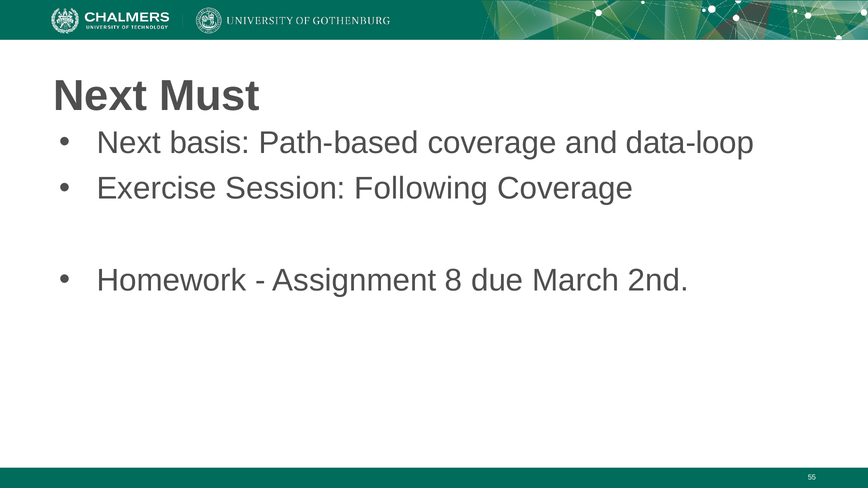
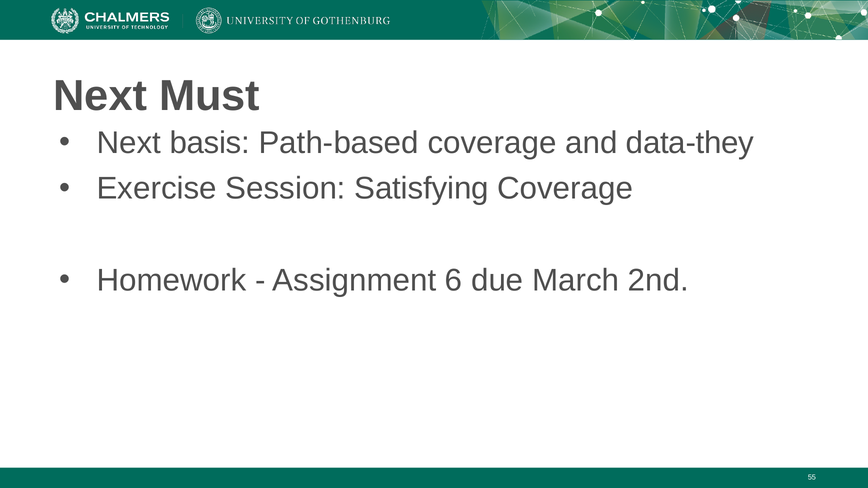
data-loop: data-loop -> data-they (690, 143)
Following: Following -> Satisfying (422, 189)
8: 8 -> 6 (454, 280)
